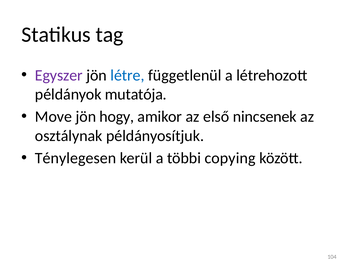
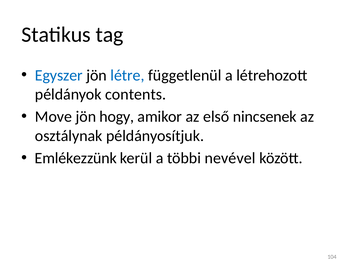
Egyszer colour: purple -> blue (59, 75)
mutatója: mutatója -> contents (136, 94)
Ténylegesen: Ténylegesen -> Emlékezzünk (76, 158)
copying: copying -> nevével (230, 158)
